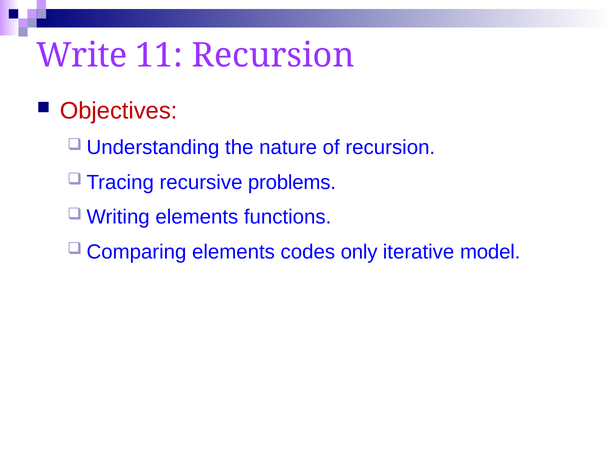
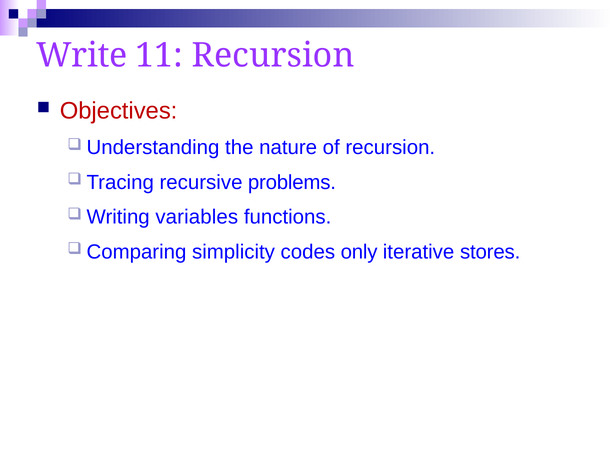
Writing elements: elements -> variables (197, 217)
Comparing elements: elements -> simplicity (234, 252)
model: model -> stores (490, 252)
